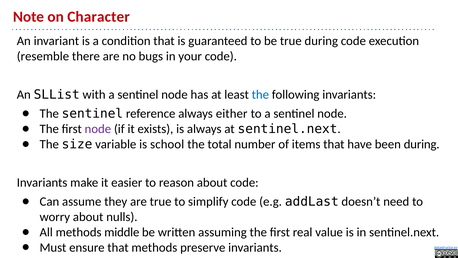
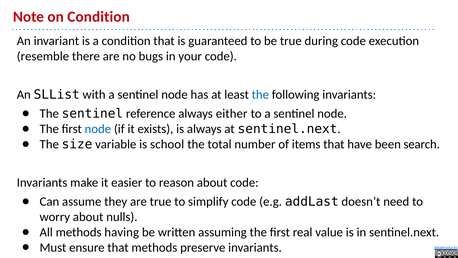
on Character: Character -> Condition (99, 17)
node colour: purple -> blue (98, 129)
been during: during -> search (422, 144)
middle: middle -> having (122, 232)
